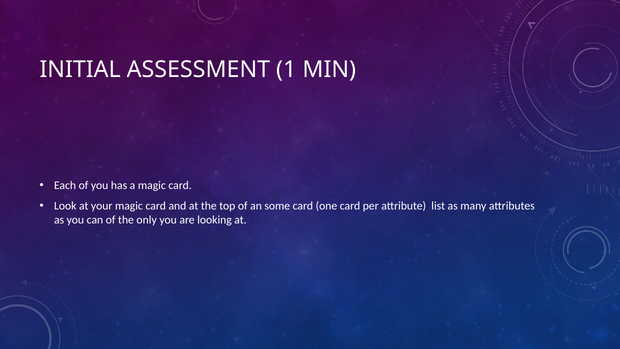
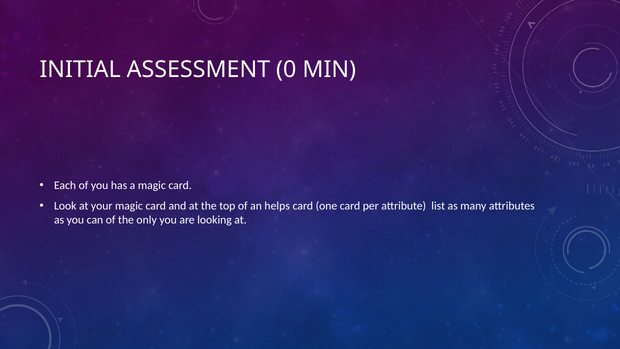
1: 1 -> 0 (286, 70)
some: some -> helps (277, 206)
